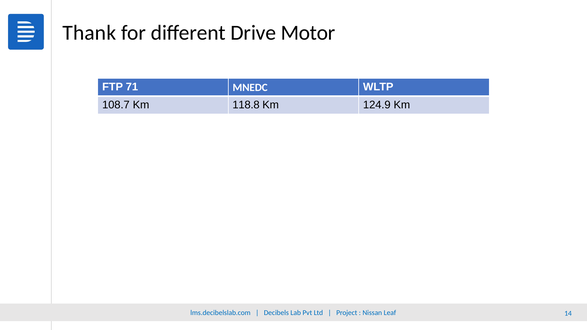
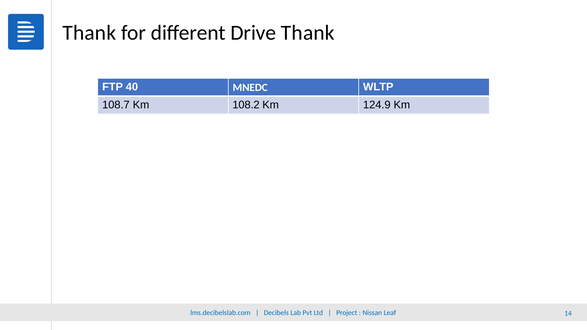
Drive Motor: Motor -> Thank (308, 33)
71: 71 -> 40 (132, 87)
118.8: 118.8 -> 108.2 (246, 105)
